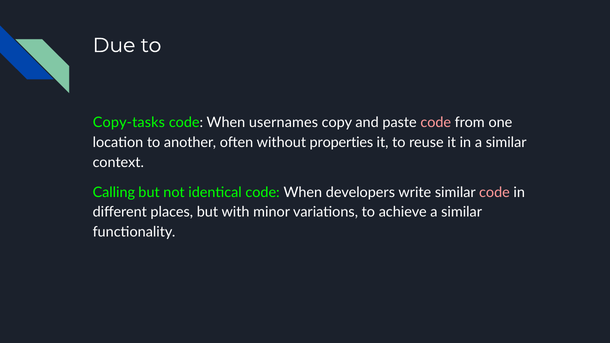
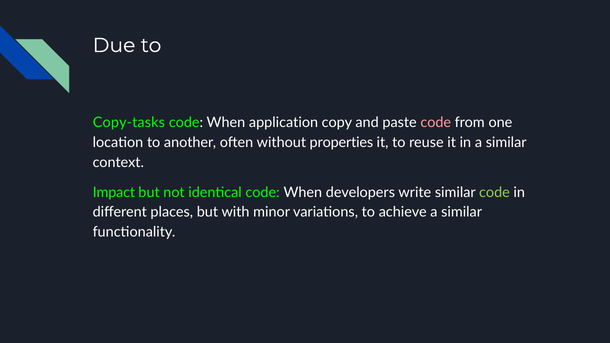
usernames: usernames -> application (284, 123)
Calling: Calling -> Impact (114, 192)
code colour: pink -> light green (494, 192)
